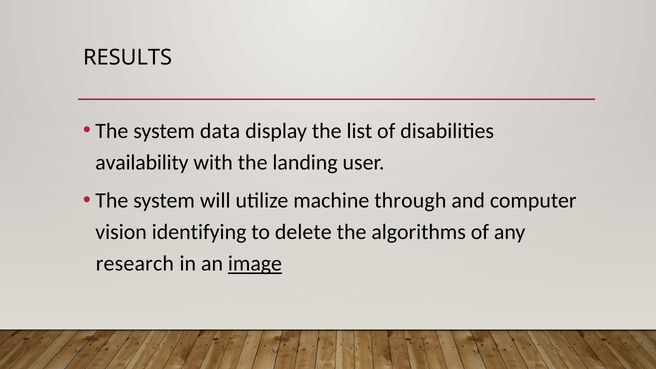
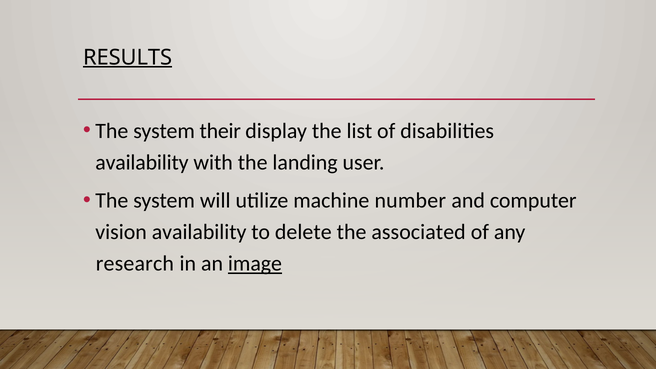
RESULTS underline: none -> present (128, 57)
data: data -> their (220, 131)
through: through -> number (410, 201)
vision identifying: identifying -> availability (199, 232)
algorithms: algorithms -> associated (419, 232)
